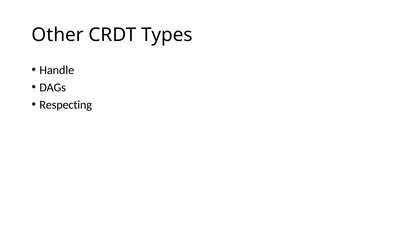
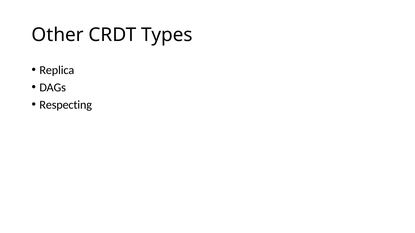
Handle: Handle -> Replica (57, 70)
